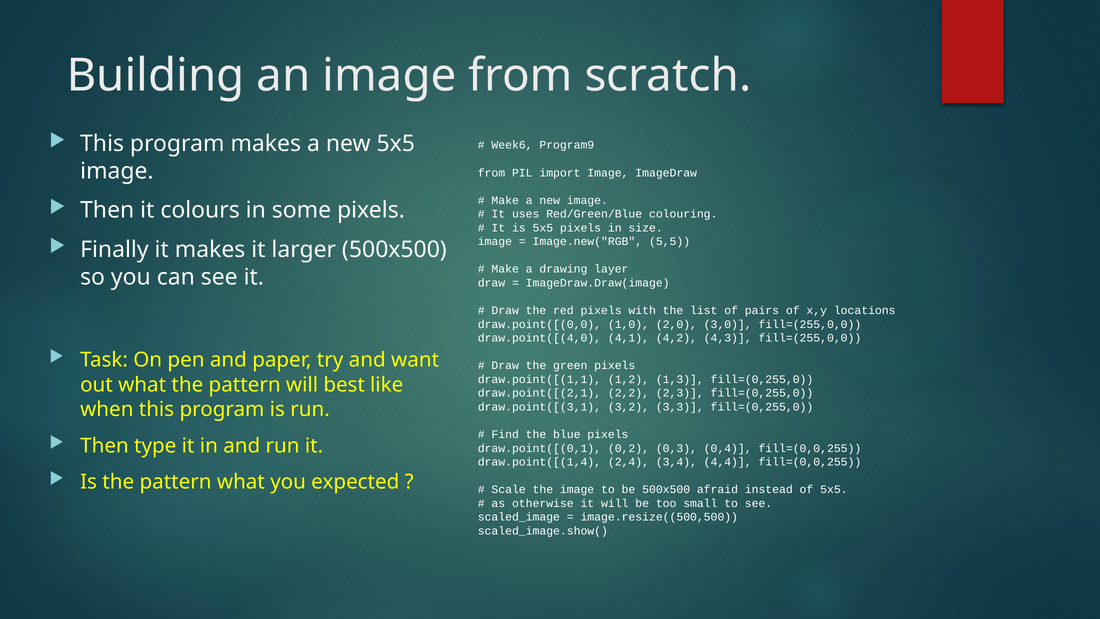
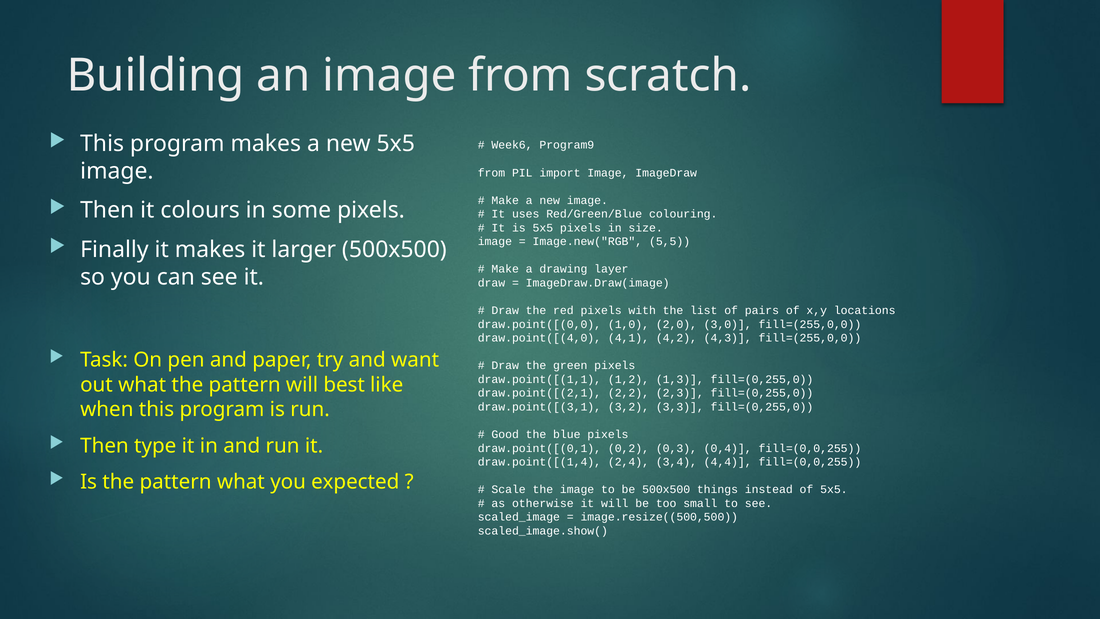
Find: Find -> Good (505, 434)
afraid: afraid -> things (717, 489)
